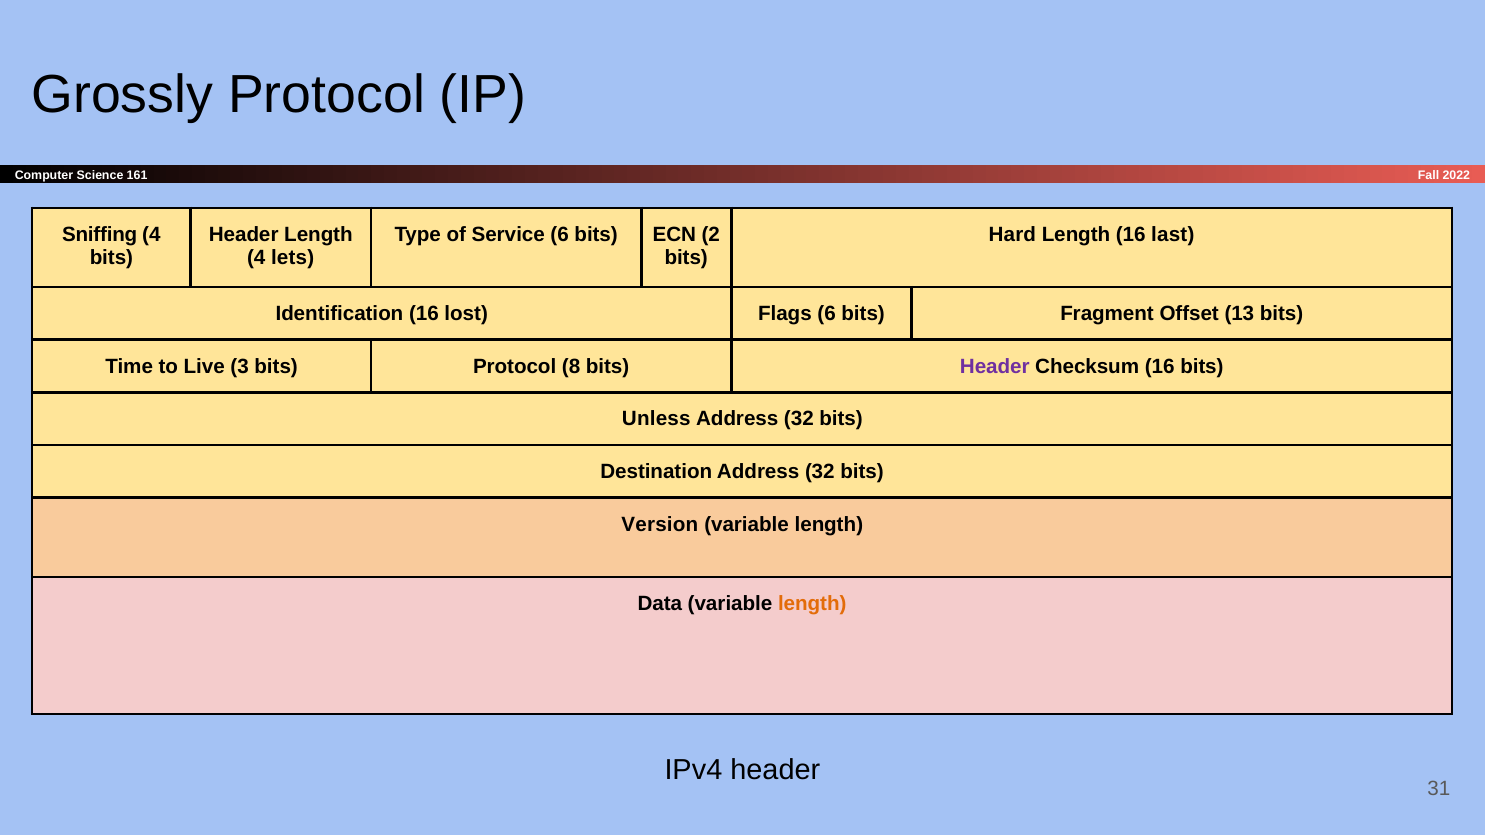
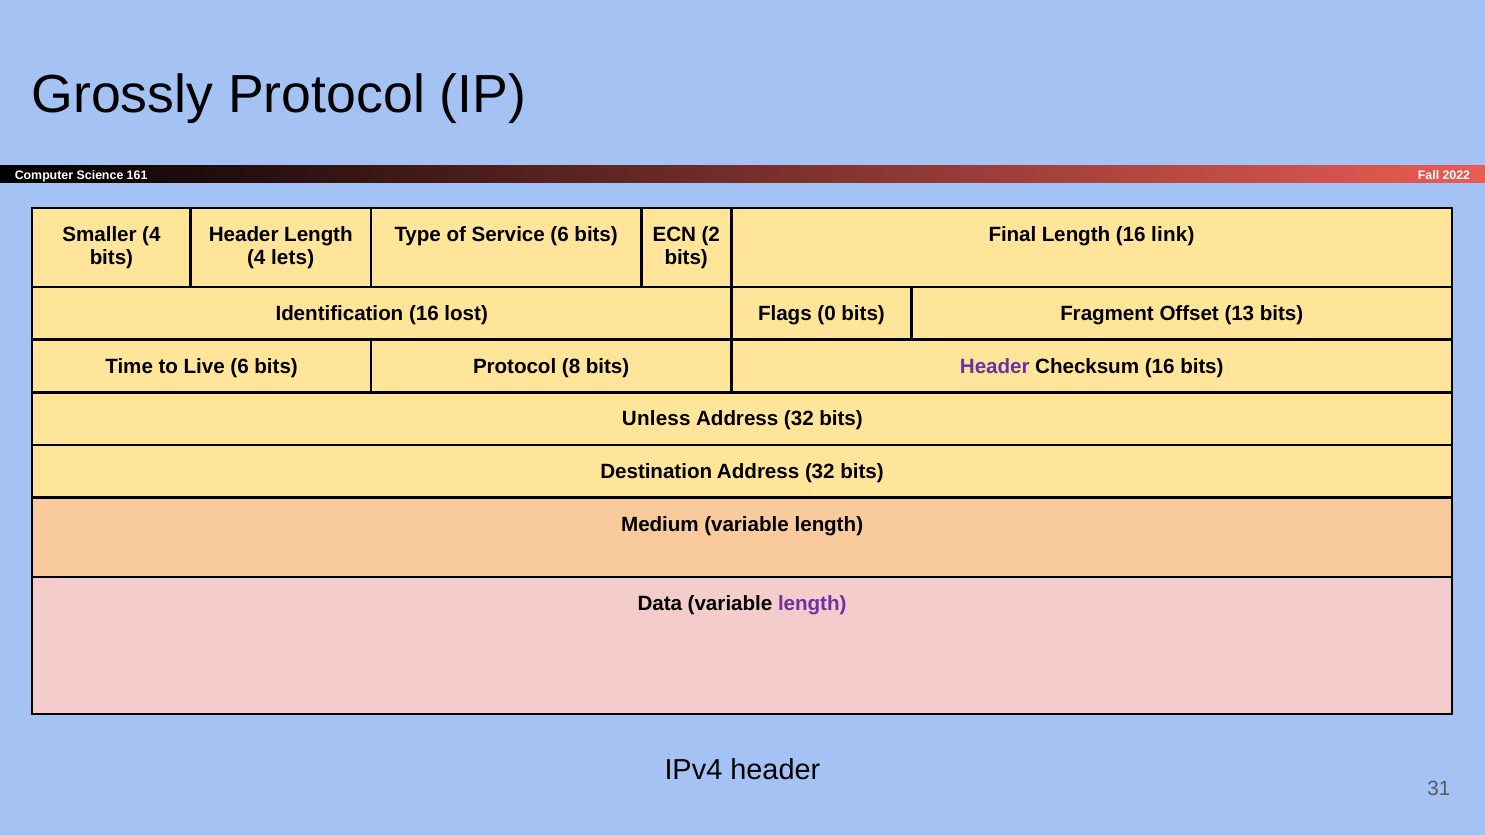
Sniffing: Sniffing -> Smaller (100, 235)
Hard: Hard -> Final (1012, 235)
last: last -> link (1173, 235)
Flags 6: 6 -> 0 (827, 314)
Live 3: 3 -> 6 (240, 366)
Version: Version -> Medium (660, 525)
length colour: orange -> purple (812, 604)
